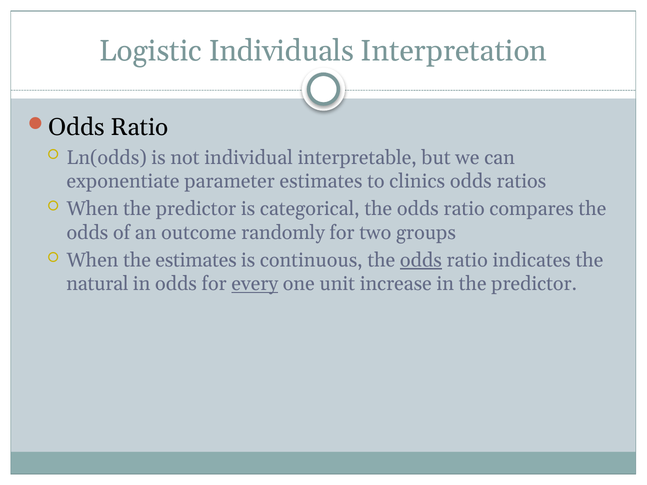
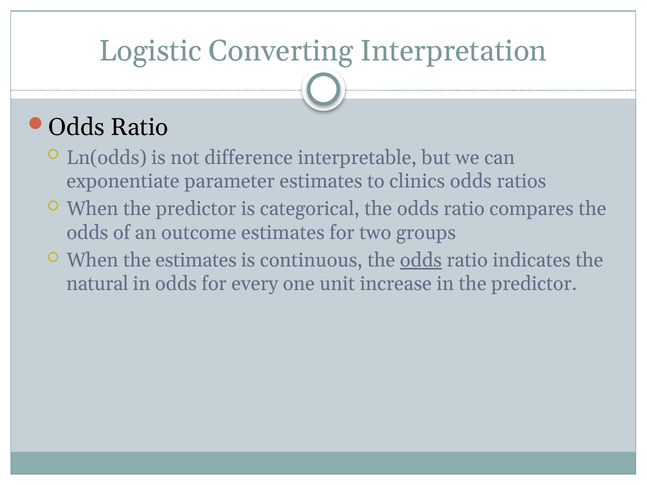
Individuals: Individuals -> Converting (281, 51)
individual: individual -> difference (249, 158)
outcome randomly: randomly -> estimates (283, 233)
every underline: present -> none (255, 284)
